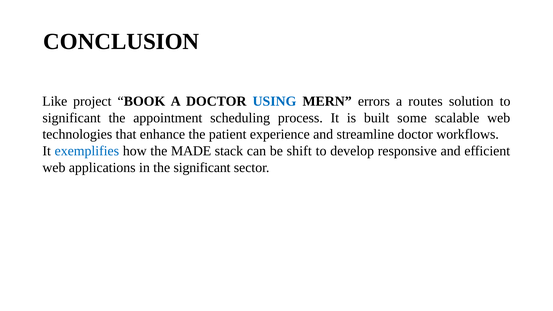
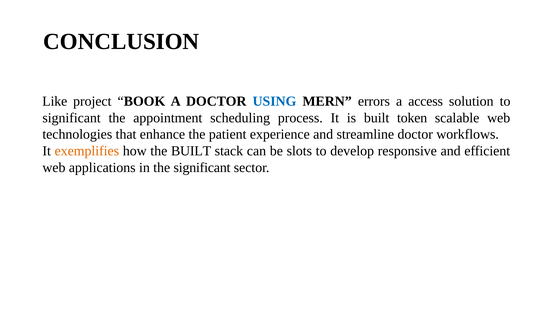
routes: routes -> access (426, 101)
some: some -> token (412, 118)
exemplifies colour: blue -> orange (87, 151)
the MADE: MADE -> BUILT (191, 151)
shift: shift -> slots (299, 151)
